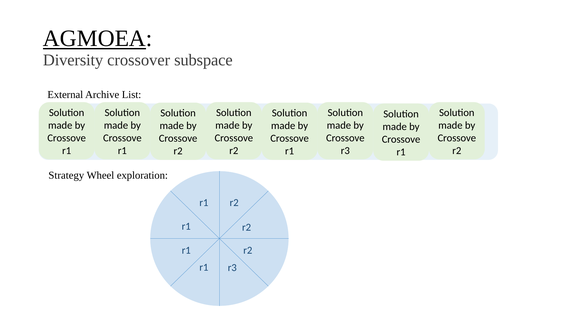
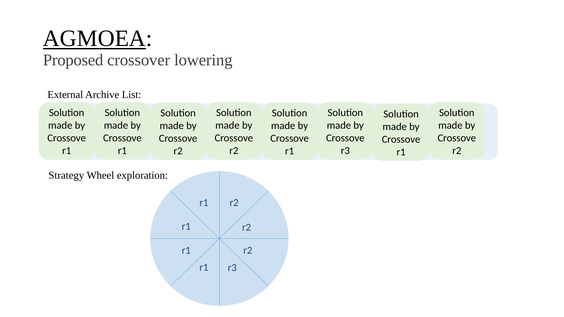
Diversity: Diversity -> Proposed (73, 60)
subspace: subspace -> lowering (203, 60)
